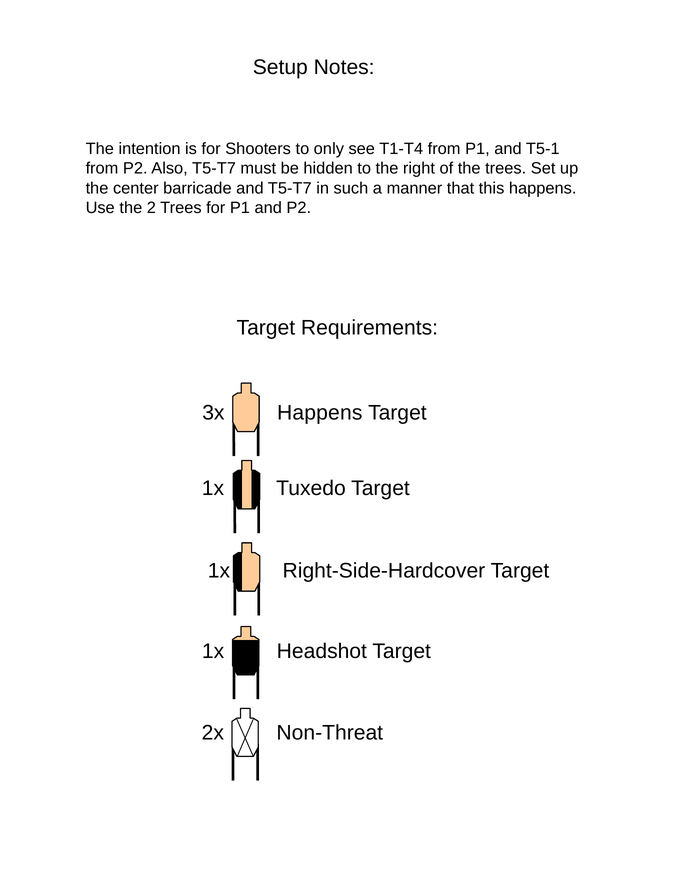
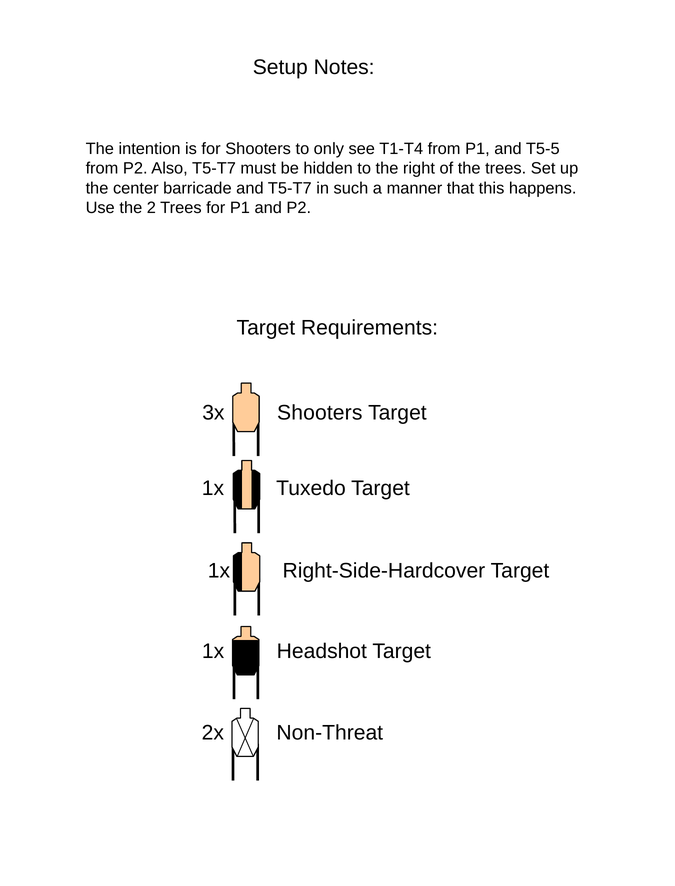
T5-1: T5-1 -> T5-5 (543, 149)
3x Happens: Happens -> Shooters (320, 413)
